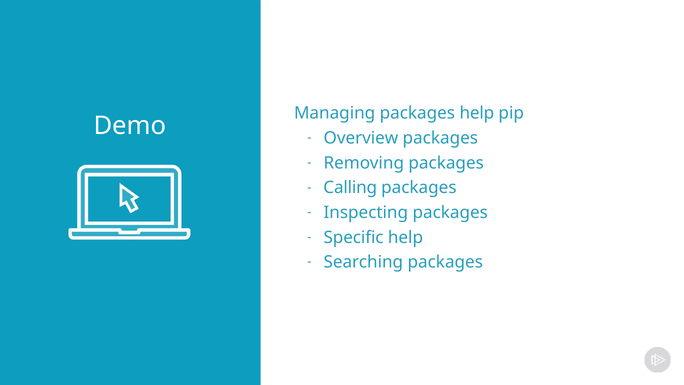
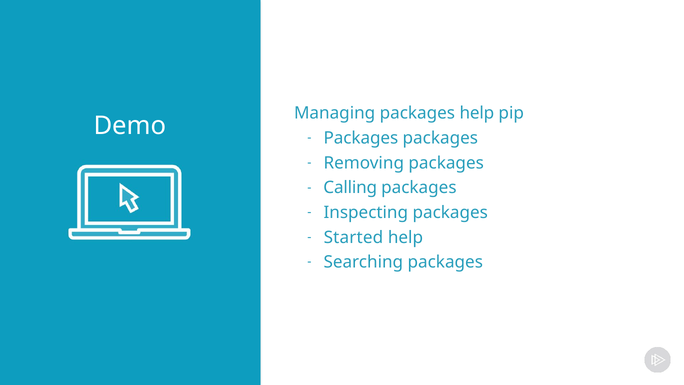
Overview: Overview -> Packages (361, 138)
Specific: Specific -> Started (353, 237)
